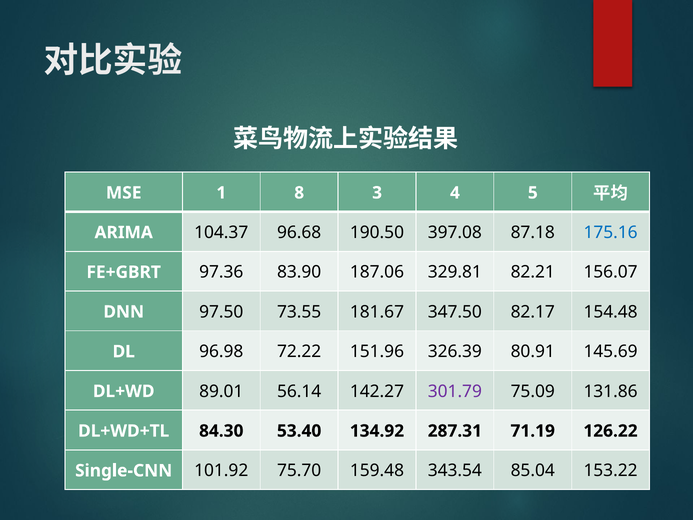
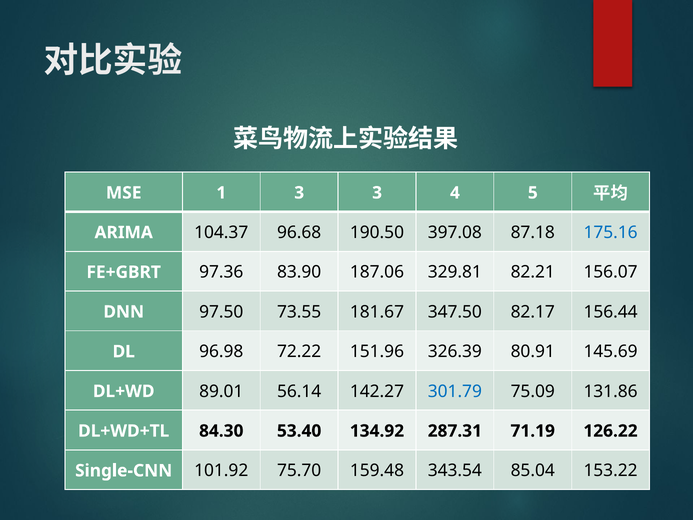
1 8: 8 -> 3 (299, 193)
154.48: 154.48 -> 156.44 (611, 312)
301.79 colour: purple -> blue (455, 391)
